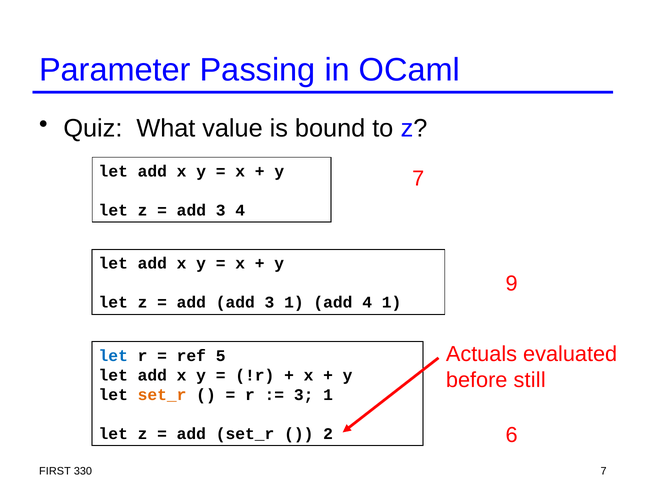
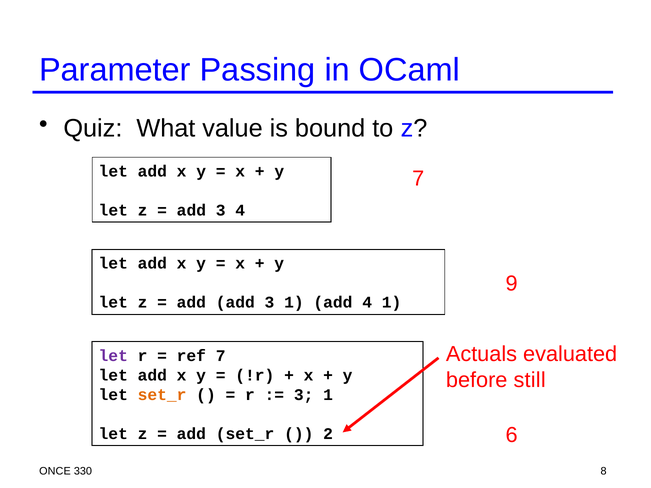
let colour: blue -> purple (113, 356)
ref 5: 5 -> 7 (221, 356)
FIRST: FIRST -> ONCE (55, 472)
330 7: 7 -> 8 (604, 472)
